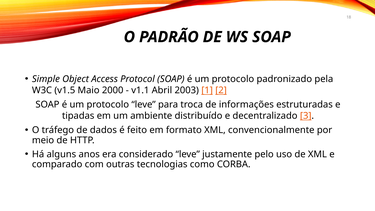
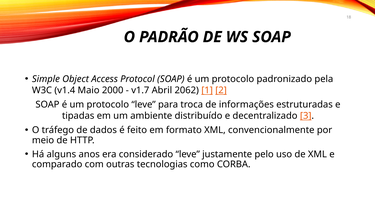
v1.5: v1.5 -> v1.4 (65, 90)
v1.1: v1.1 -> v1.7 (140, 90)
2003: 2003 -> 2062 (187, 90)
